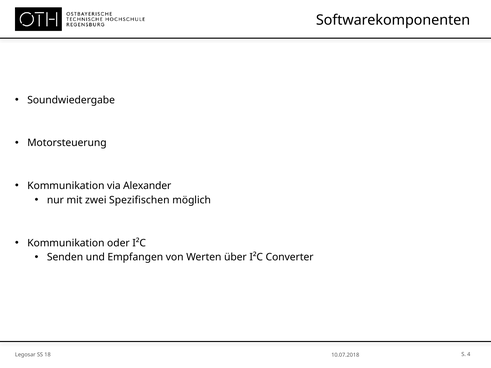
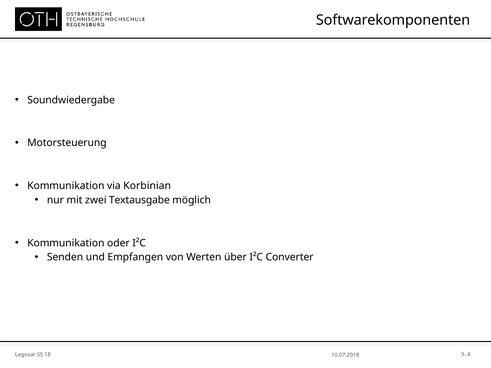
Alexander: Alexander -> Korbinian (147, 186)
Spezifischen: Spezifischen -> Textausgabe (139, 200)
